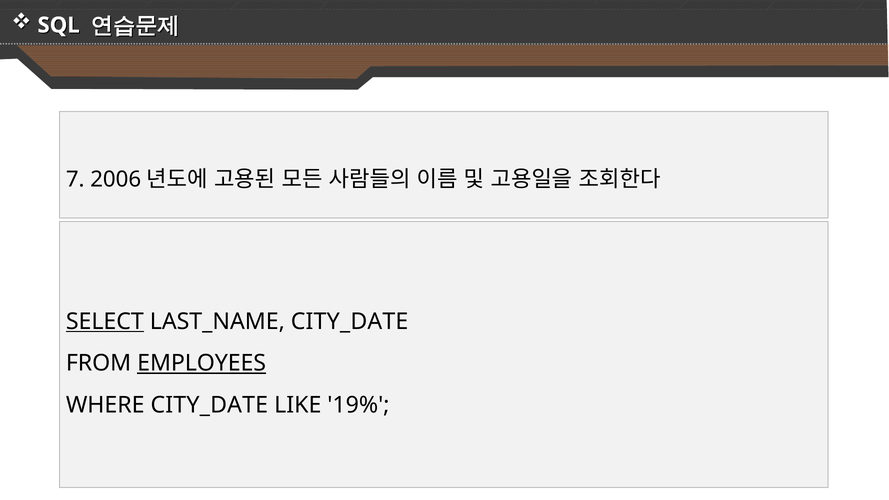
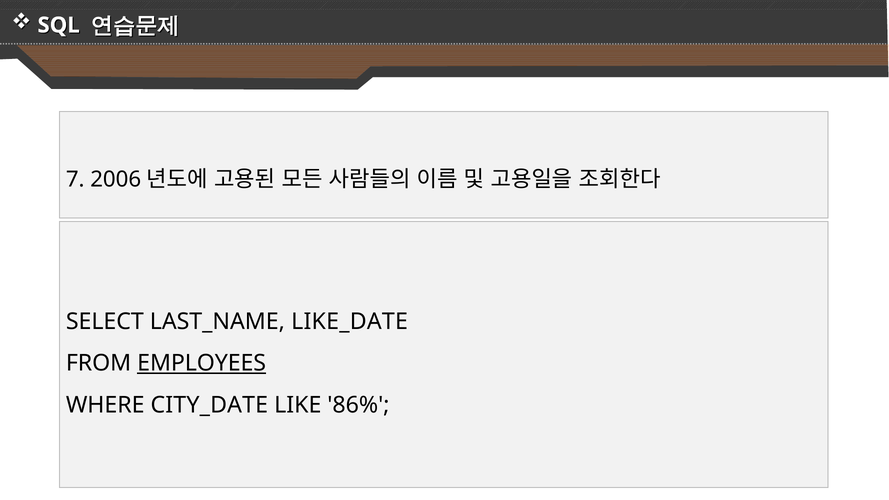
SELECT underline: present -> none (105, 322)
LAST_NAME CITY_DATE: CITY_DATE -> LIKE_DATE (350, 322)
19%: 19% -> 86% (358, 405)
